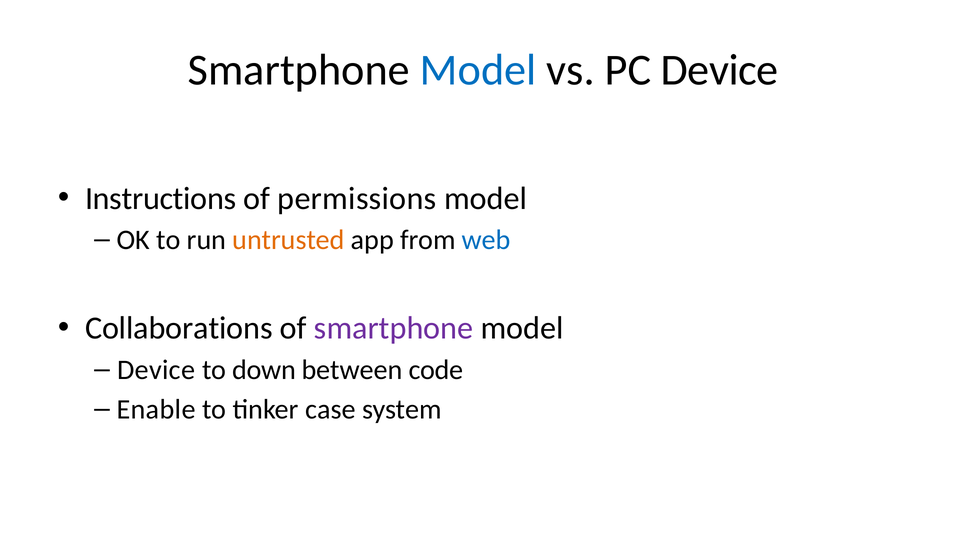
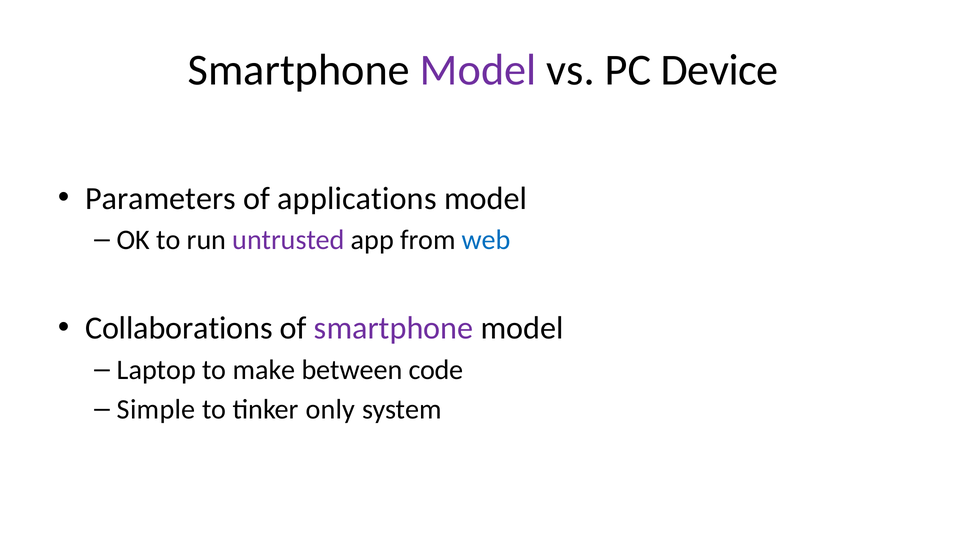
Model colour: blue -> purple (478, 70)
Instructions: Instructions -> Parameters (161, 198)
permissions: permissions -> applications (357, 198)
untrusted colour: orange -> purple (289, 240)
Device: Device -> Laptop (156, 369)
down: down -> make (264, 369)
Enable: Enable -> Simple (156, 409)
case: case -> only (330, 409)
